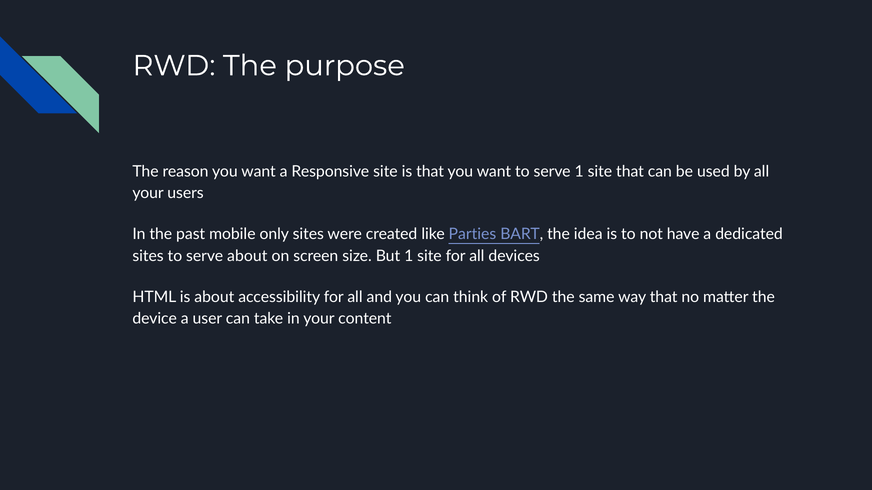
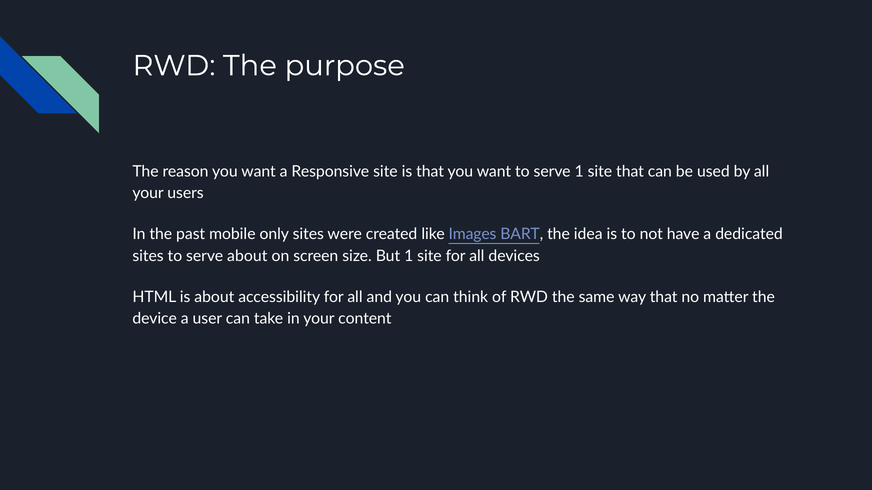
Parties: Parties -> Images (472, 234)
